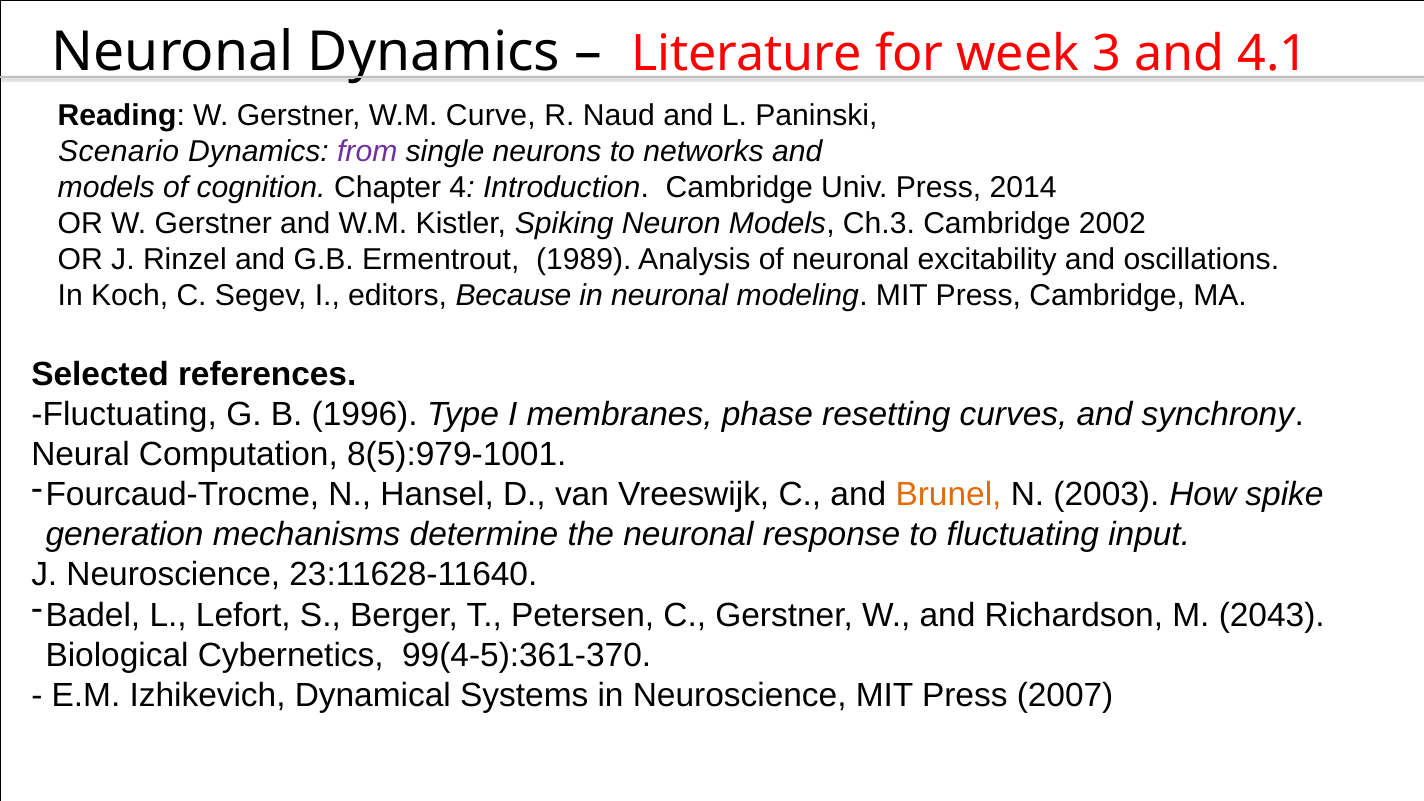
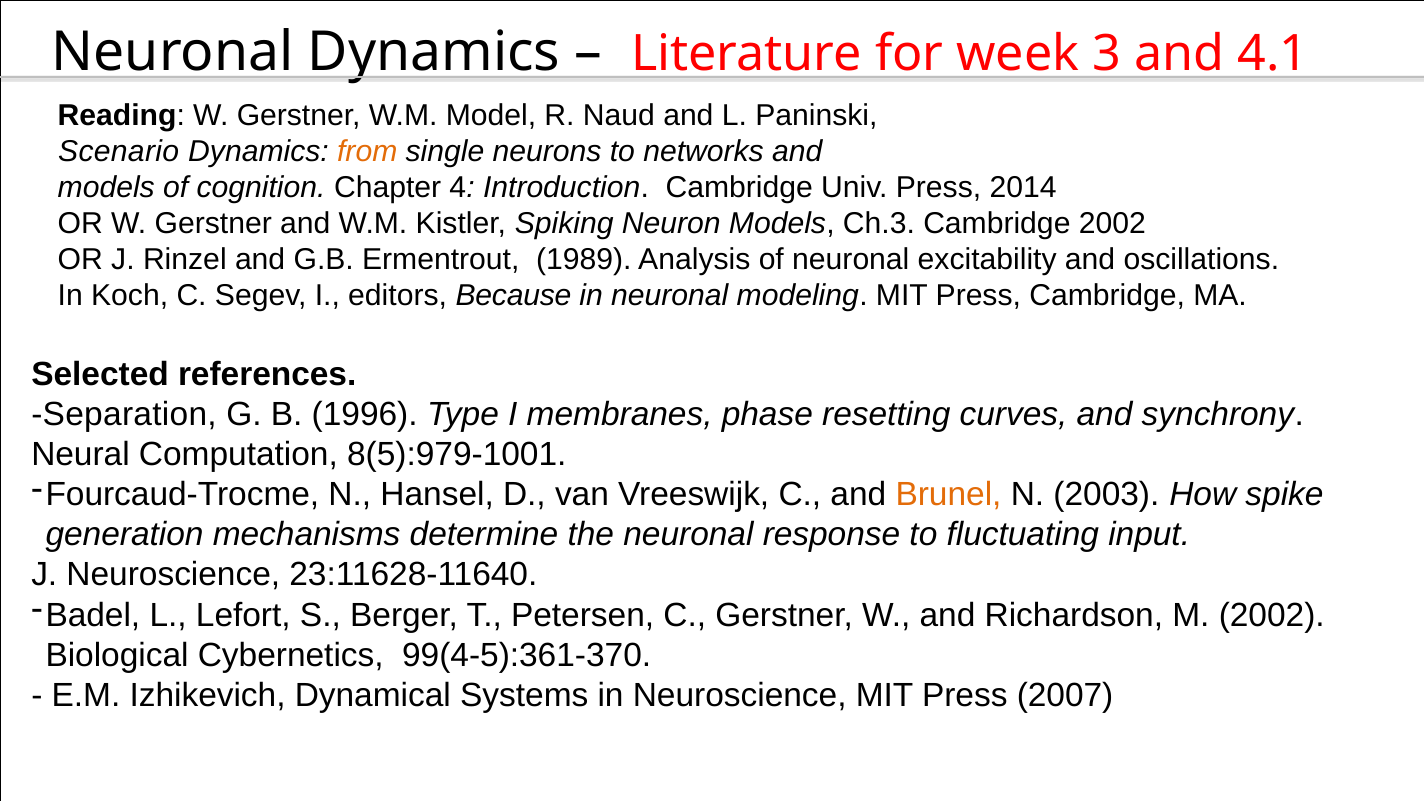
Curve: Curve -> Model (491, 115)
from colour: purple -> orange (367, 151)
Fluctuating: Fluctuating -> Separation (124, 414)
M 2043: 2043 -> 2002 (1272, 615)
